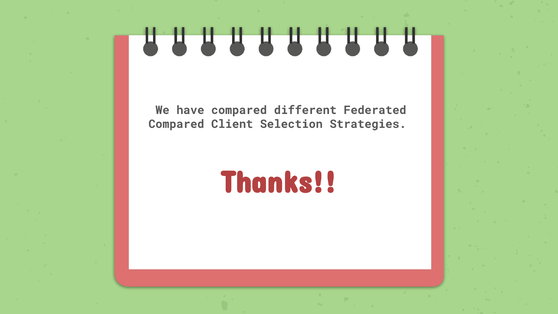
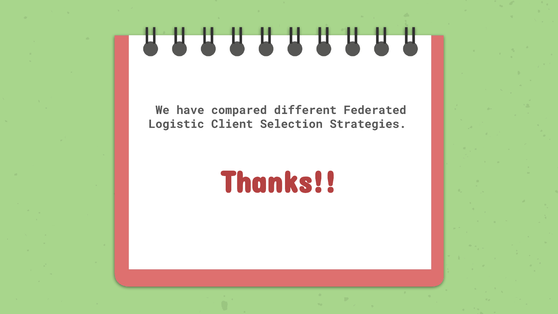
Compared: Compared -> Logistic (176, 124)
